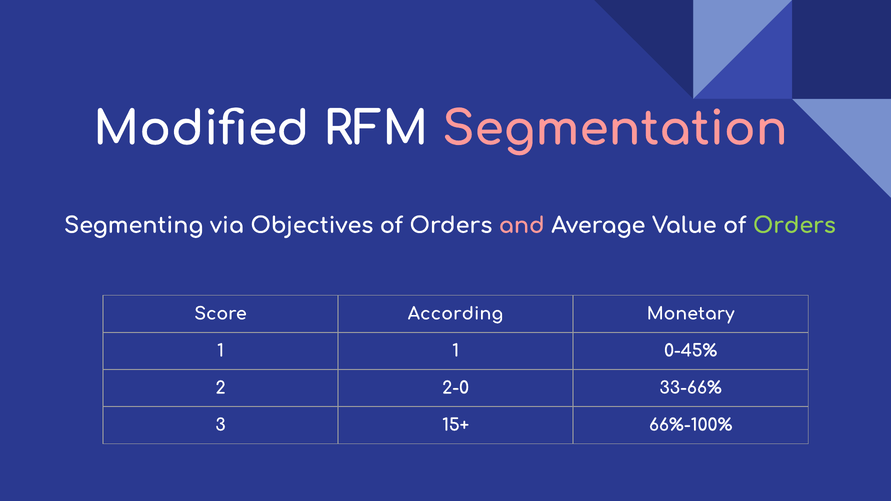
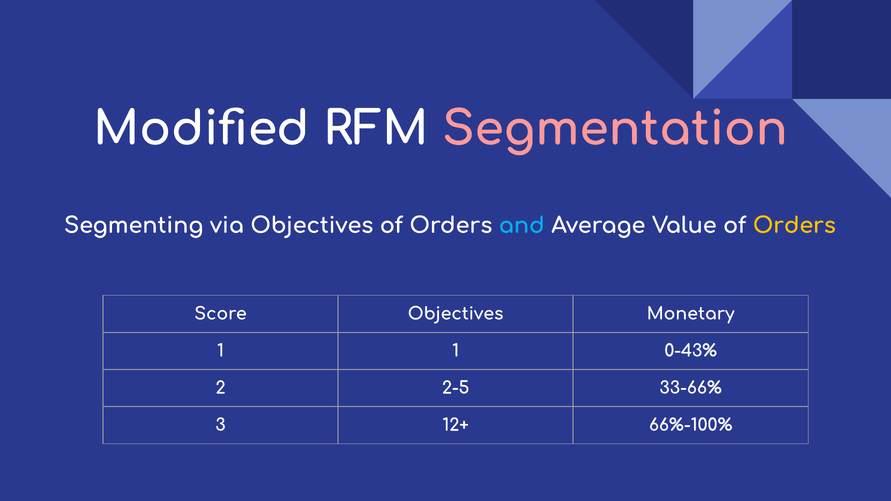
and colour: pink -> light blue (522, 226)
Orders colour: light green -> yellow (794, 226)
Score According: According -> Objectives (456, 314)
0-45%: 0-45% -> 0-43% (691, 351)
2-0: 2-0 -> 2-5 (456, 388)
15+: 15+ -> 12+ (456, 425)
